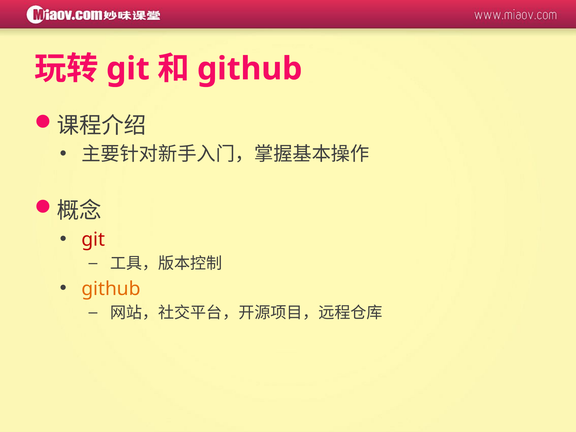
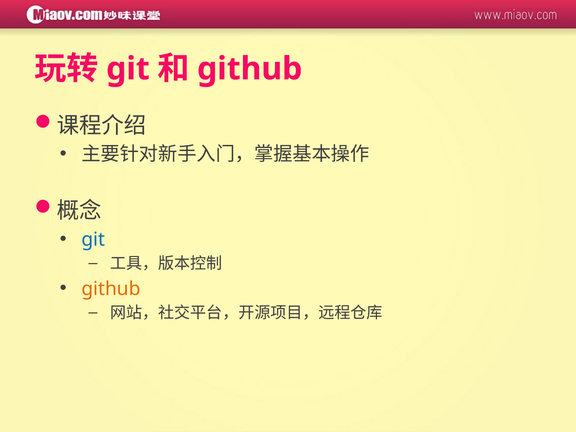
git colour: red -> blue (93, 239)
